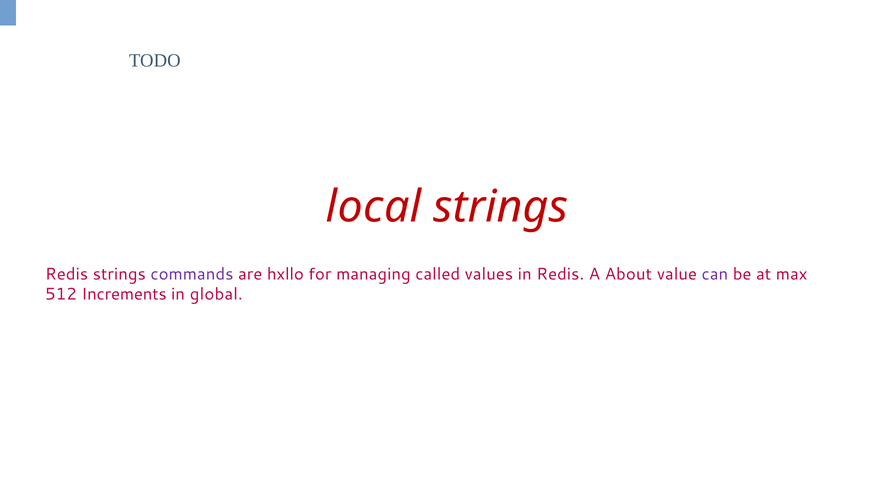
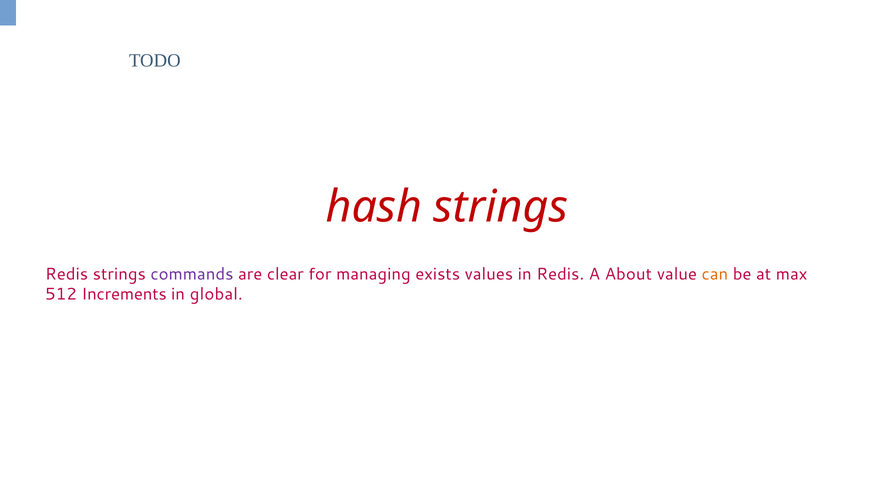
local: local -> hash (374, 207)
hxllo: hxllo -> clear (285, 274)
called: called -> exists (438, 274)
can colour: purple -> orange (715, 274)
